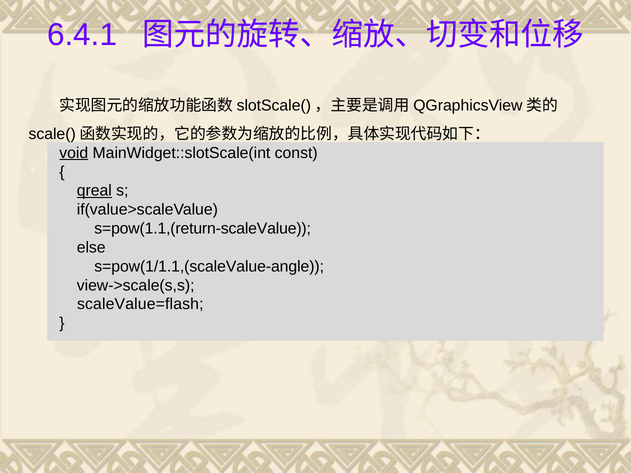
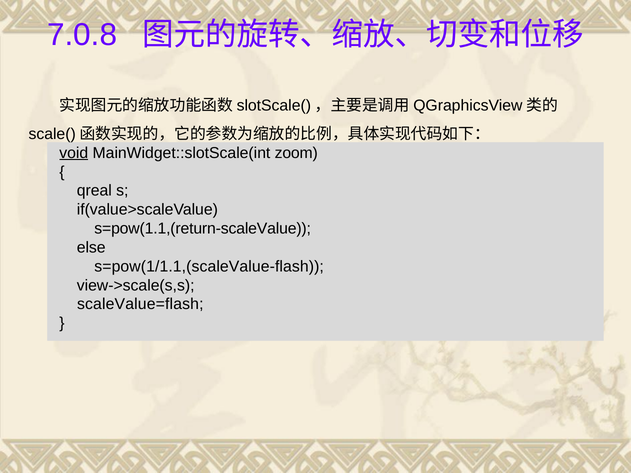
6.4.1: 6.4.1 -> 7.0.8 (82, 35)
const: const -> zoom (296, 153)
qreal underline: present -> none (94, 191)
s=pow(1/1.1,(scaleValue-angle: s=pow(1/1.1,(scaleValue-angle -> s=pow(1/1.1,(scaleValue-flash (209, 267)
